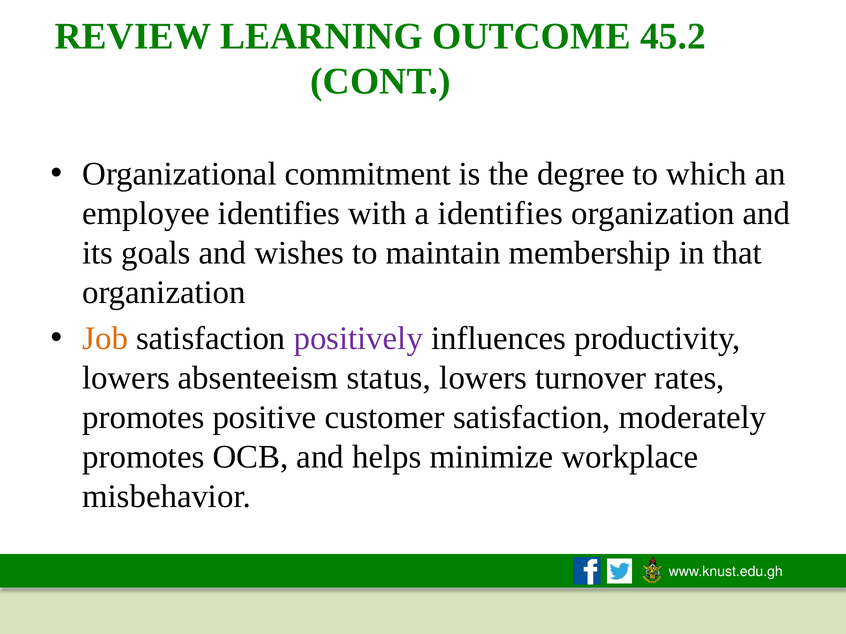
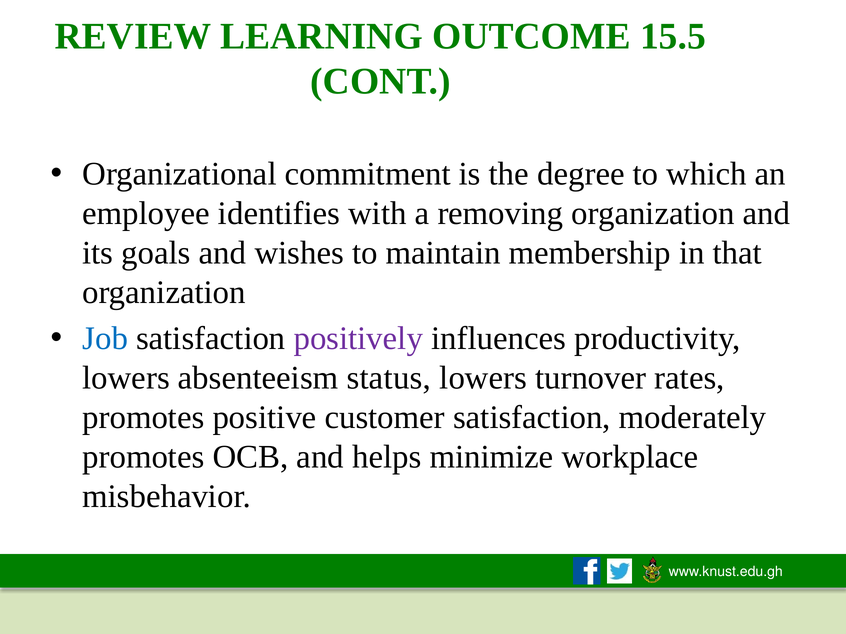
45.2: 45.2 -> 15.5 (673, 36)
a identifies: identifies -> removing (500, 214)
Job colour: orange -> blue (105, 339)
